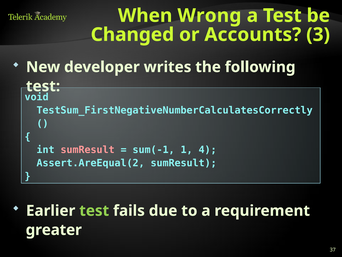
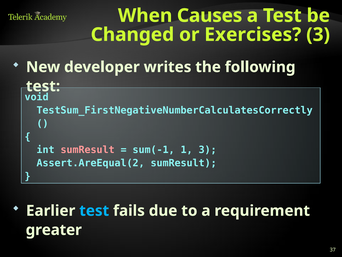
Wrong: Wrong -> Causes (210, 16)
Accounts: Accounts -> Exercises (253, 35)
1 4: 4 -> 3 (208, 150)
test colour: light green -> light blue (94, 210)
